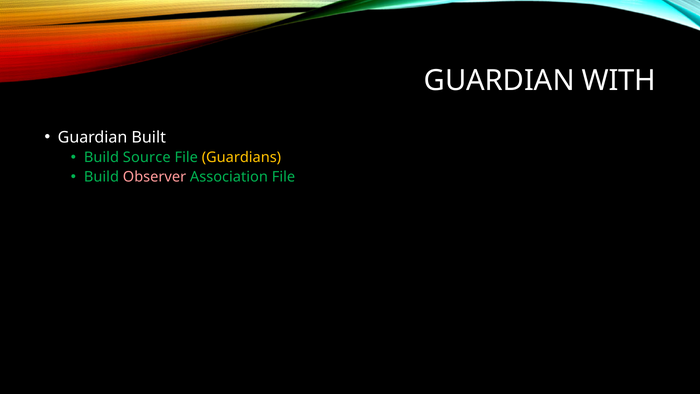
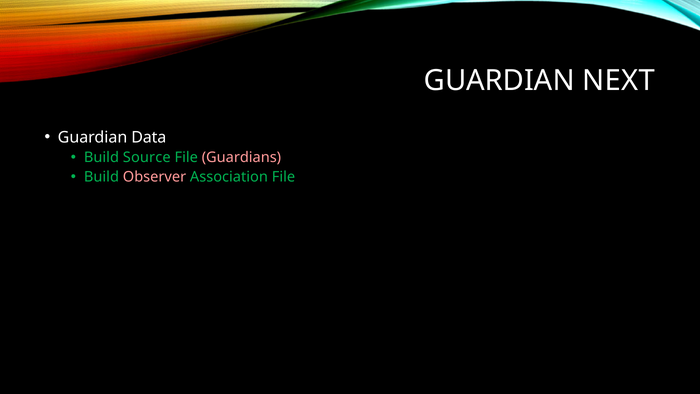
WITH: WITH -> NEXT (619, 81)
Built: Built -> Data (149, 137)
Guardians colour: yellow -> pink (241, 157)
